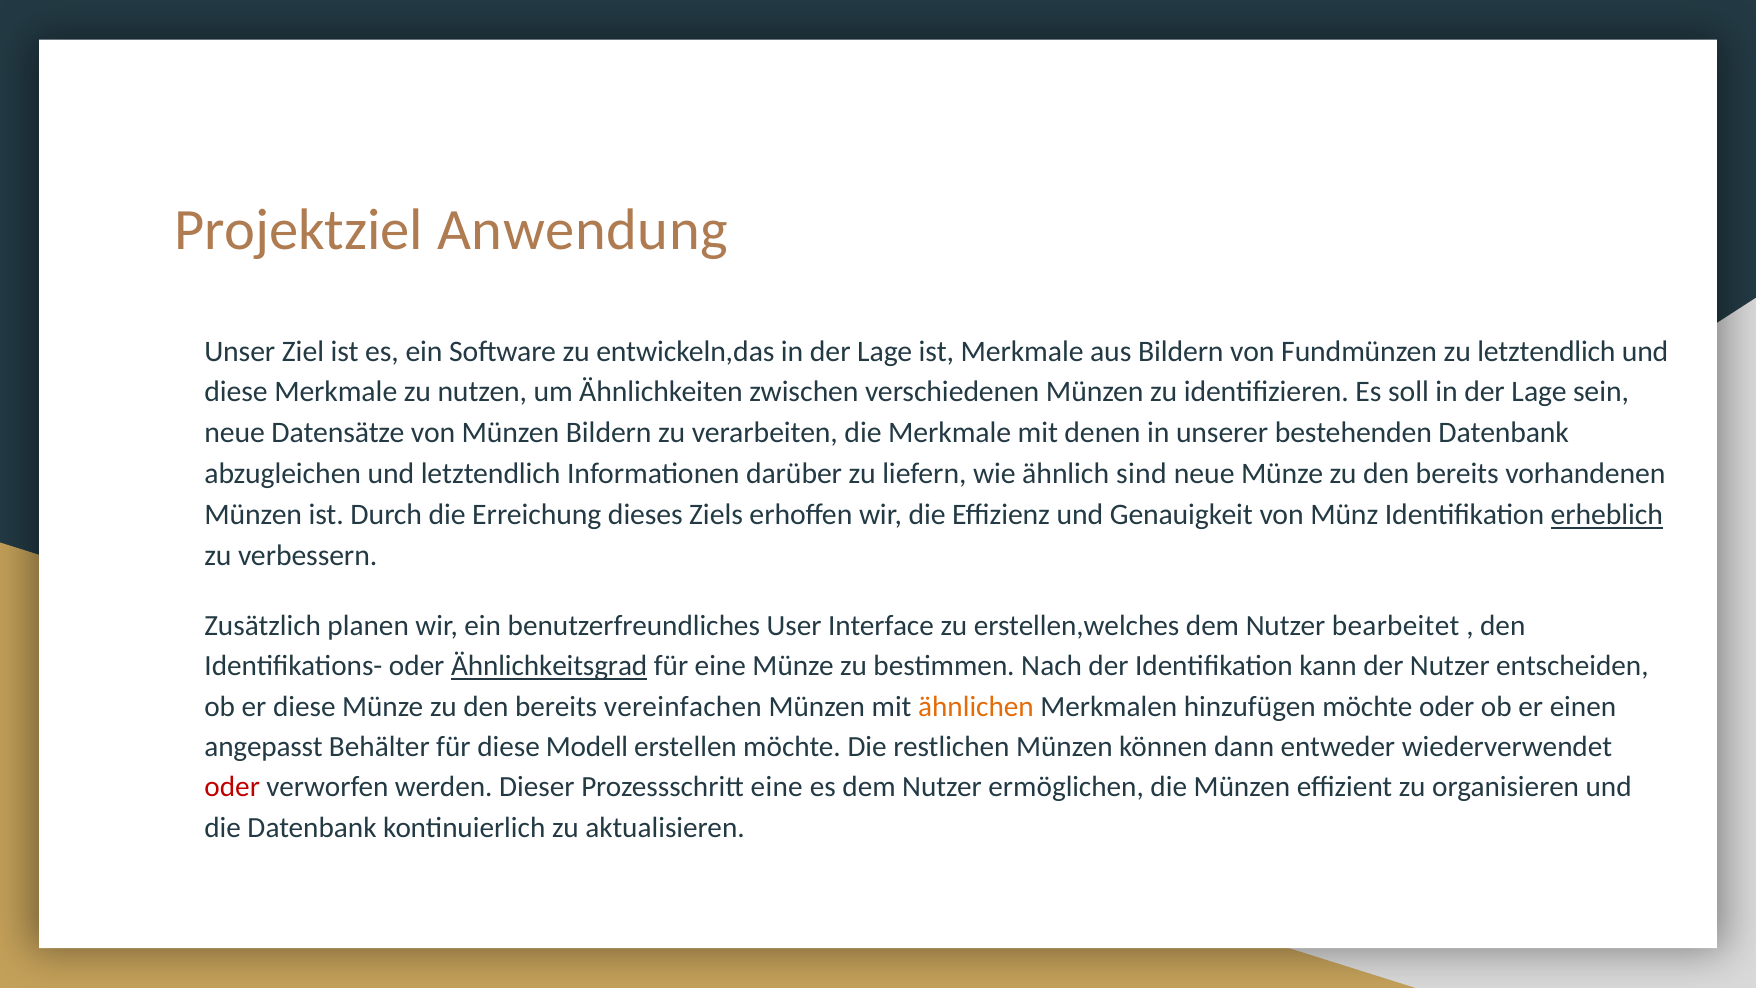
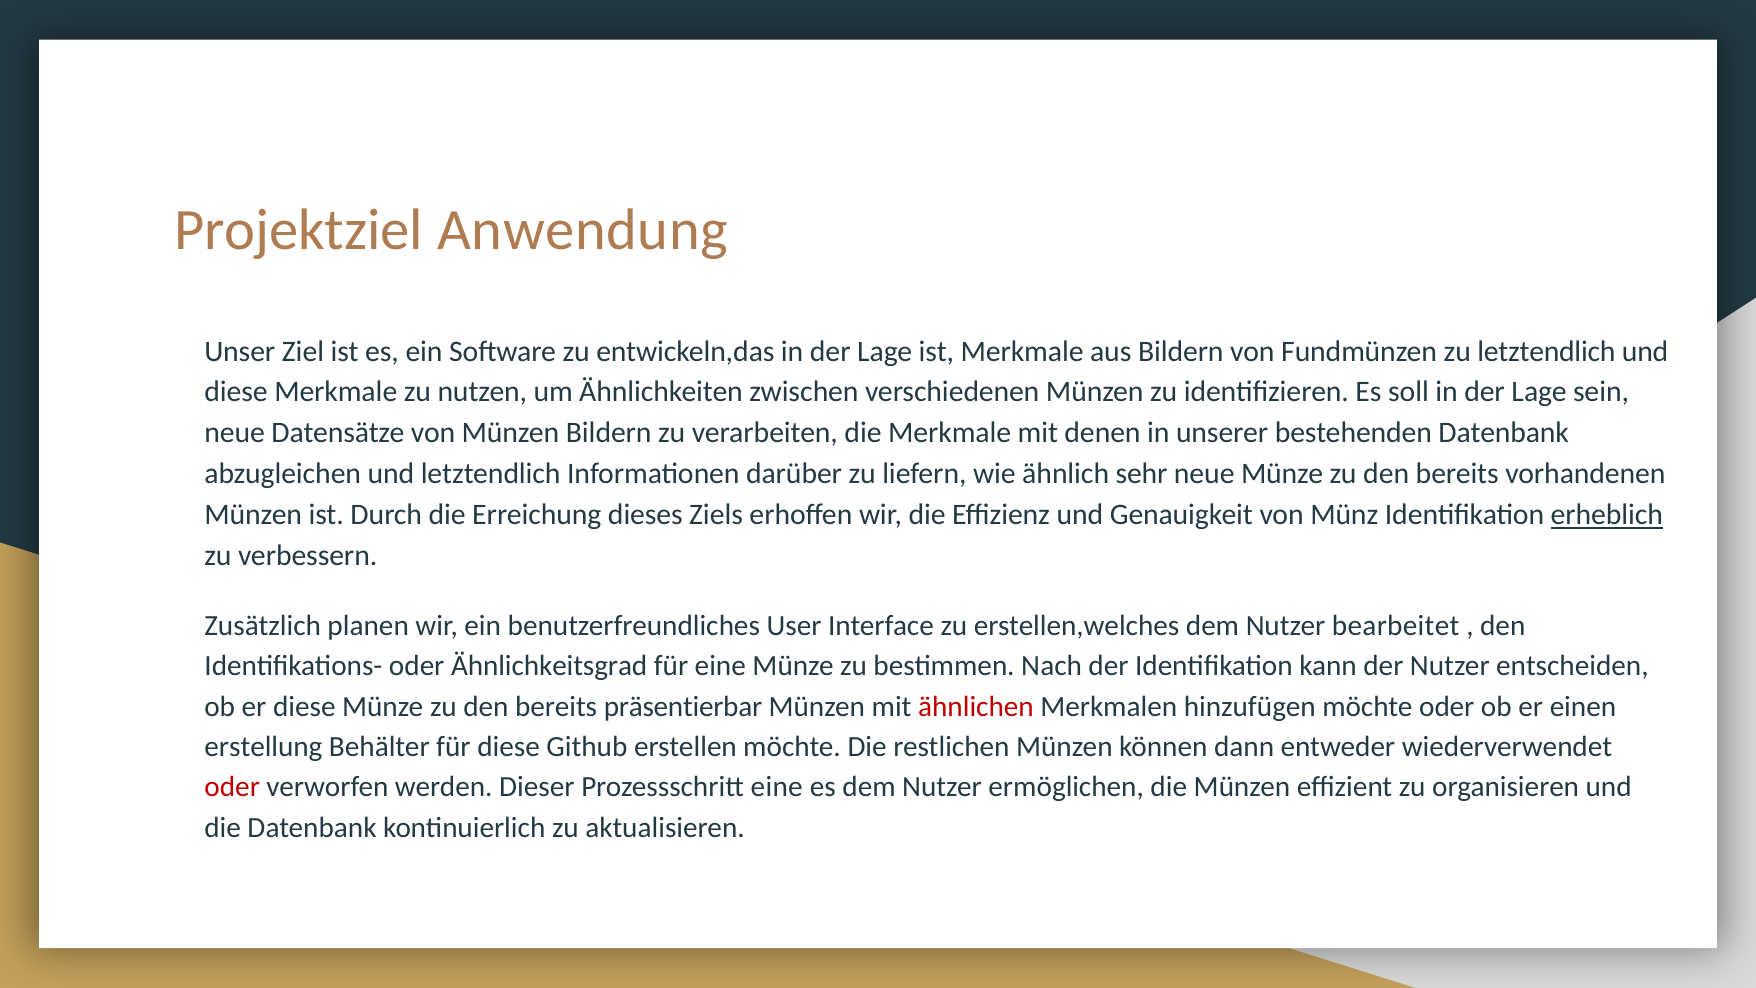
sind: sind -> sehr (1142, 474)
Ähnlichkeitsgrad underline: present -> none (549, 666)
vereinfachen: vereinfachen -> präsentierbar (683, 706)
ähnlichen colour: orange -> red (976, 706)
angepasst: angepasst -> erstellung (263, 747)
Modell: Modell -> Github (587, 747)
